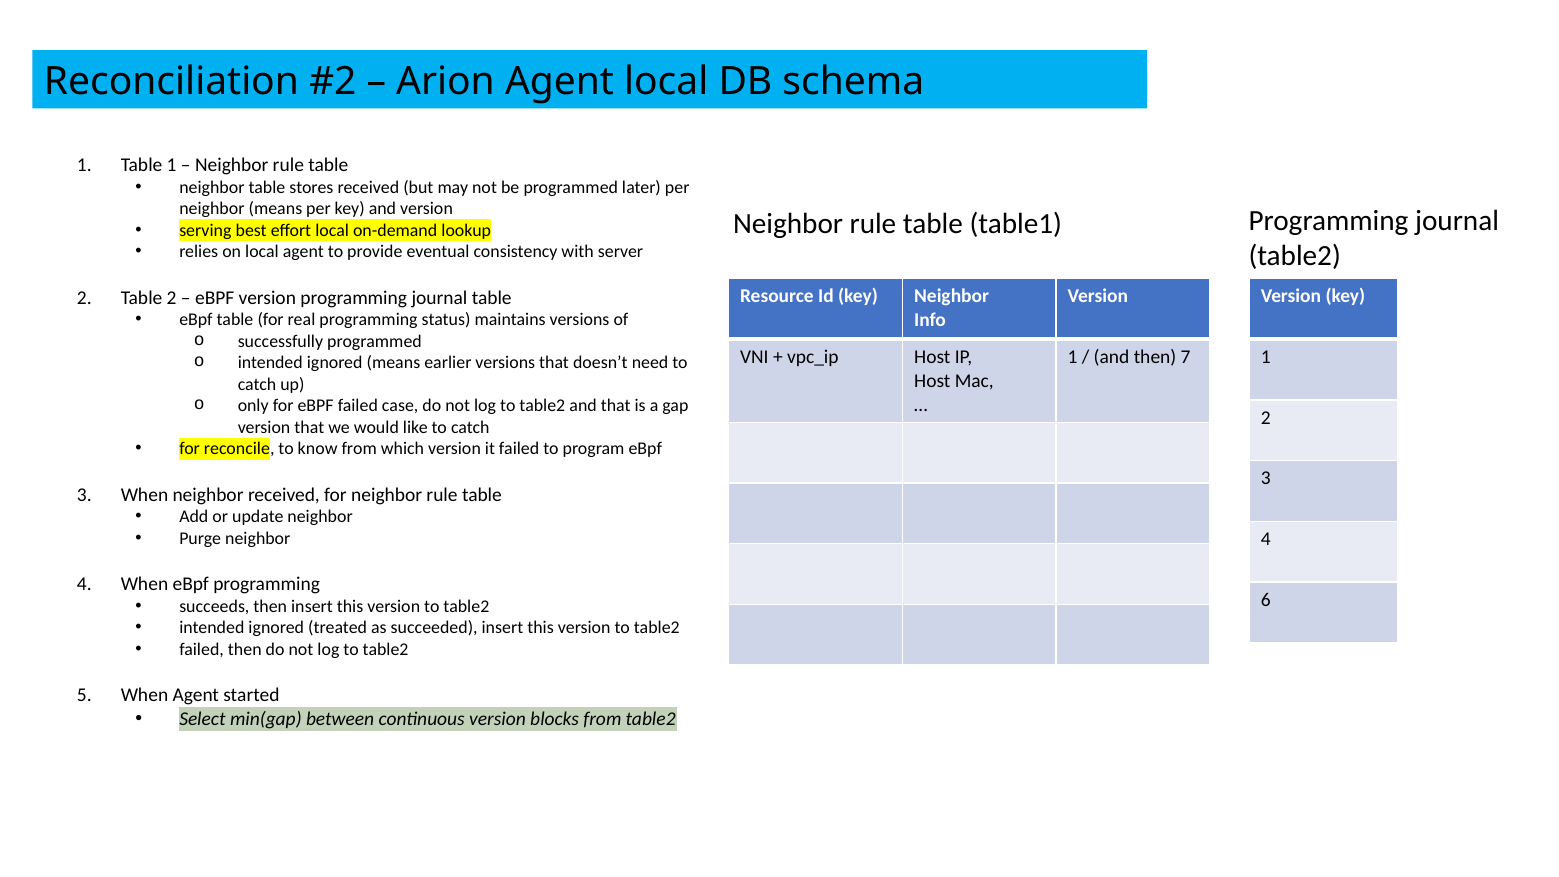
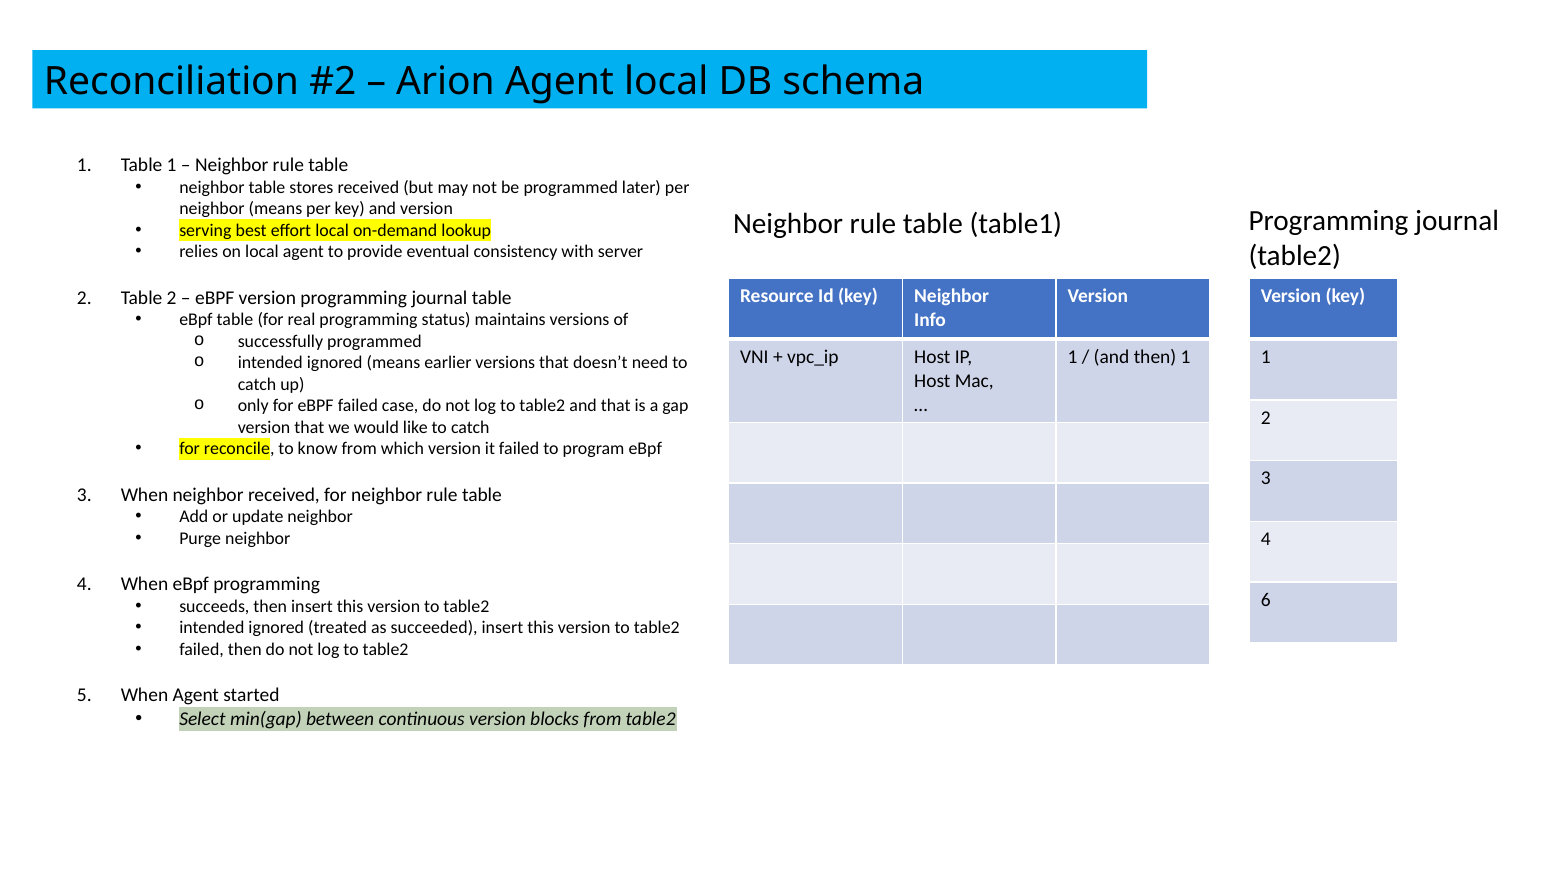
then 7: 7 -> 1 (1186, 357)
